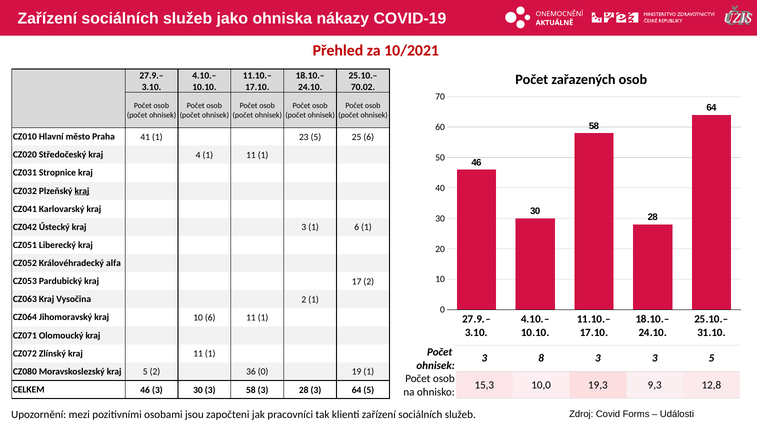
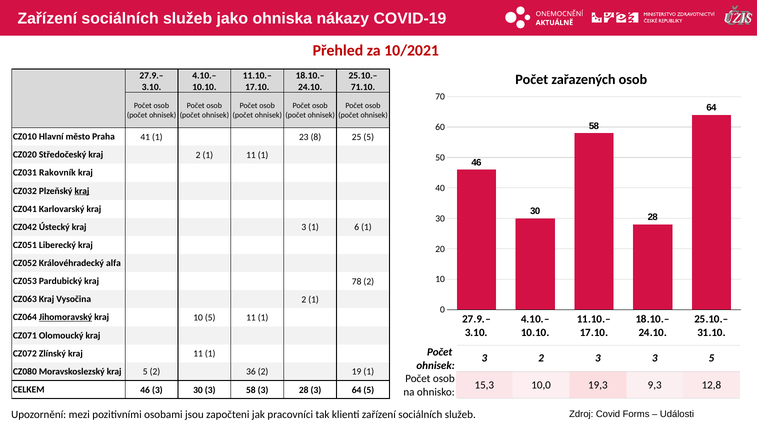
70.02: 70.02 -> 71.10 (363, 87)
23 5: 5 -> 8 (316, 137)
25 6: 6 -> 5 (369, 137)
kraj 4: 4 -> 2 (198, 155)
Stropnice: Stropnice -> Rakovník (57, 173)
17: 17 -> 78 (357, 281)
Jihomoravský underline: none -> present (66, 317)
10 6: 6 -> 5 (210, 318)
3 8: 8 -> 2 (541, 358)
36 0: 0 -> 2 (263, 372)
